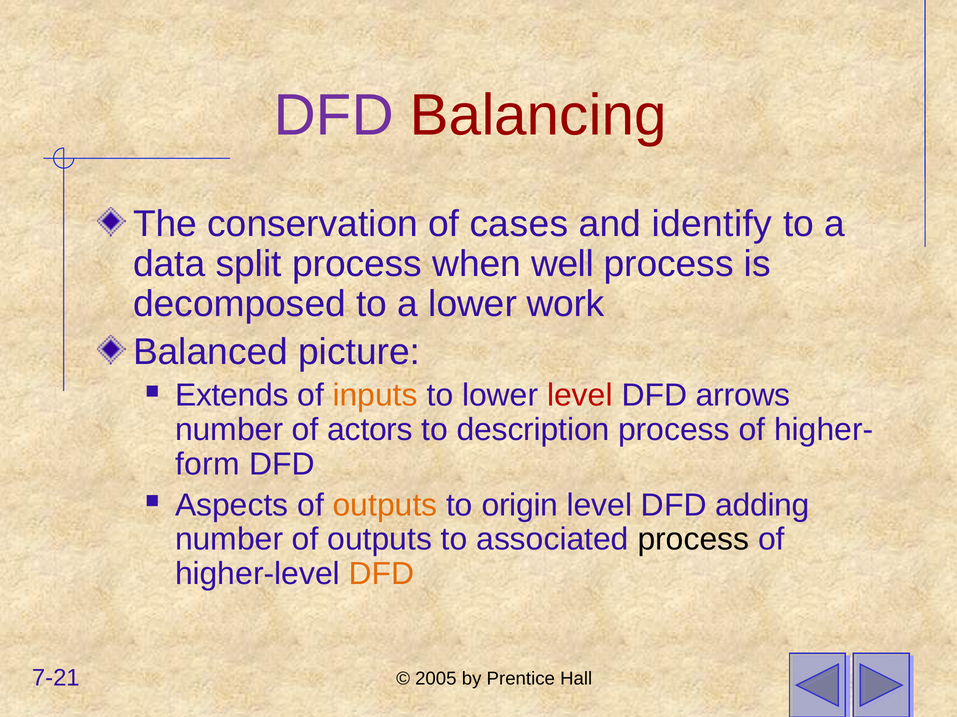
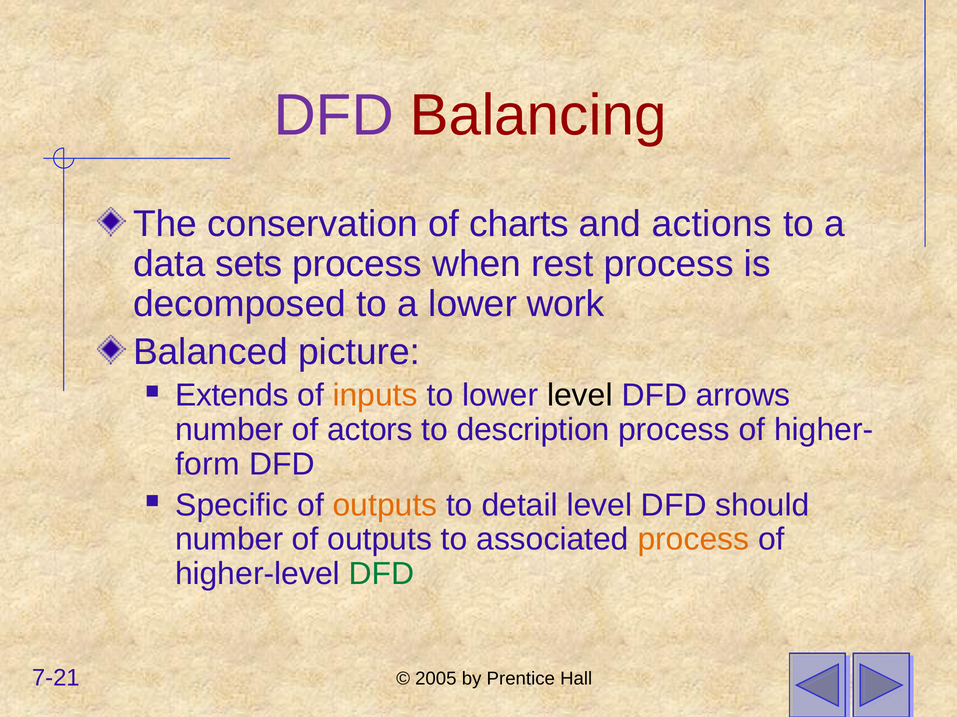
cases: cases -> charts (519, 224)
identify: identify -> actions (712, 224)
split: split -> sets (249, 264)
well: well -> rest (562, 264)
level colour: red -> black (580, 396)
Aspects: Aspects -> Specific (232, 506)
origin: origin -> detail (520, 506)
adding: adding -> should (762, 506)
process colour: black -> orange (693, 540)
DFD colour: orange -> green (381, 574)
